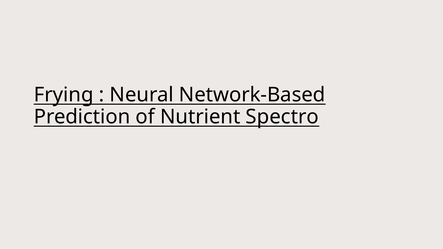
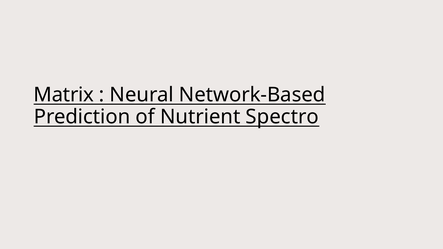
Frying: Frying -> Matrix (64, 95)
